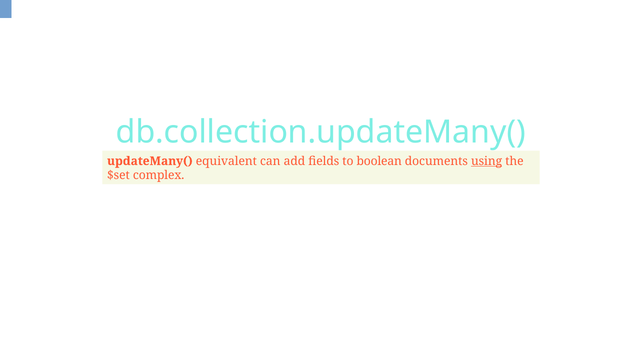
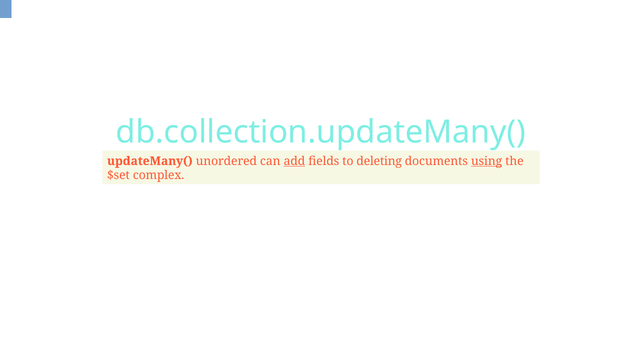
equivalent: equivalent -> unordered (226, 161)
add underline: none -> present (294, 161)
boolean: boolean -> deleting (379, 161)
